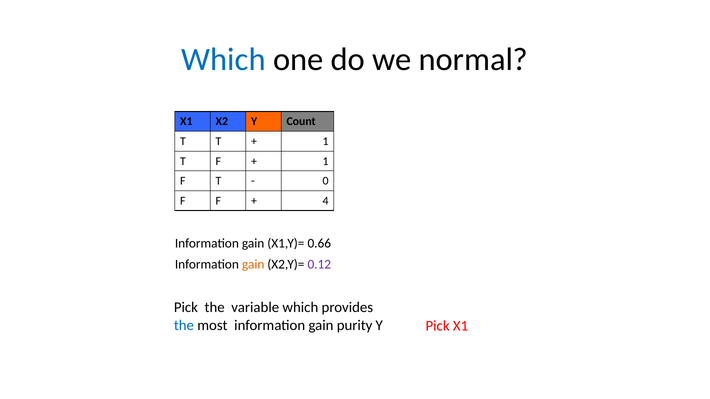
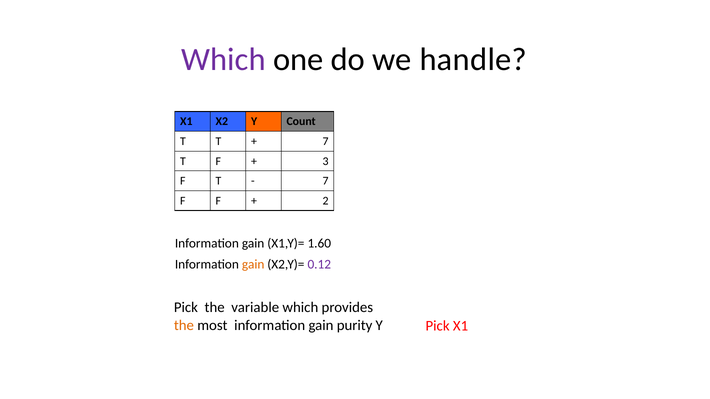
Which colour: blue -> purple (224, 60)
normal: normal -> handle (473, 60)
1: 1 -> 7 (326, 141)
1: 1 -> 3 (326, 161)
0: 0 -> 7 (326, 181)
4: 4 -> 2 (326, 201)
0.66: 0.66 -> 1.60 (319, 244)
the colour: blue -> orange (184, 325)
